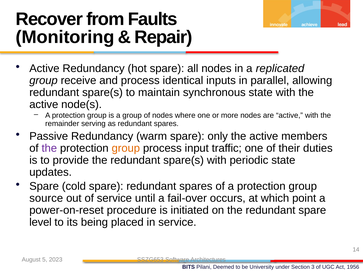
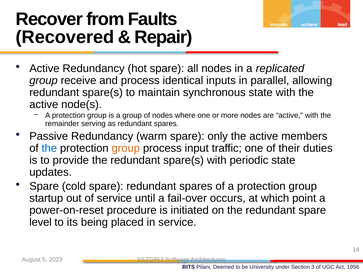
Monitoring: Monitoring -> Recovered (65, 37)
the colour: purple -> blue (49, 148)
source: source -> startup (46, 198)
